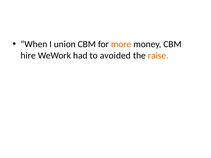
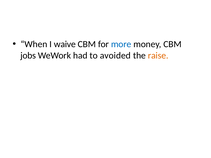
union: union -> waive (65, 44)
more colour: orange -> blue (121, 44)
hire: hire -> jobs (28, 56)
